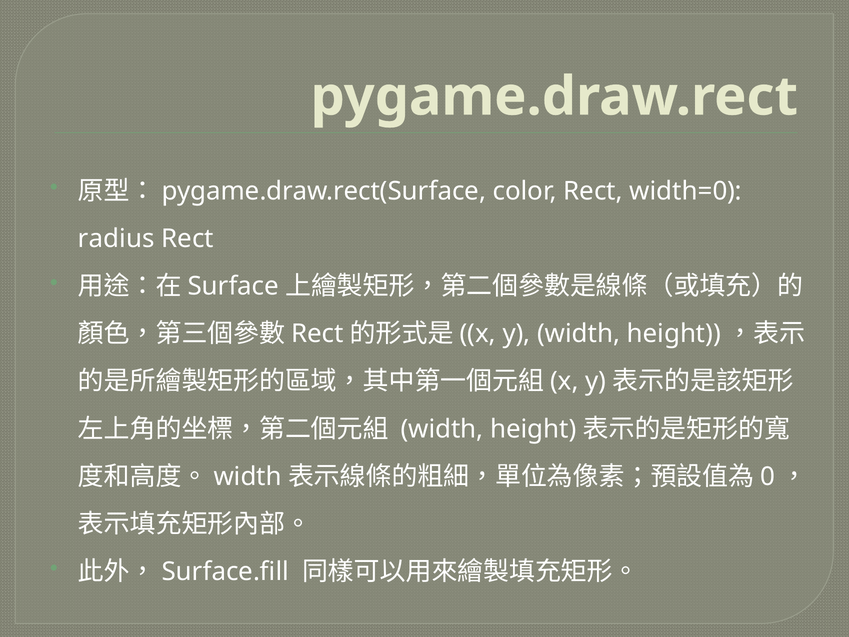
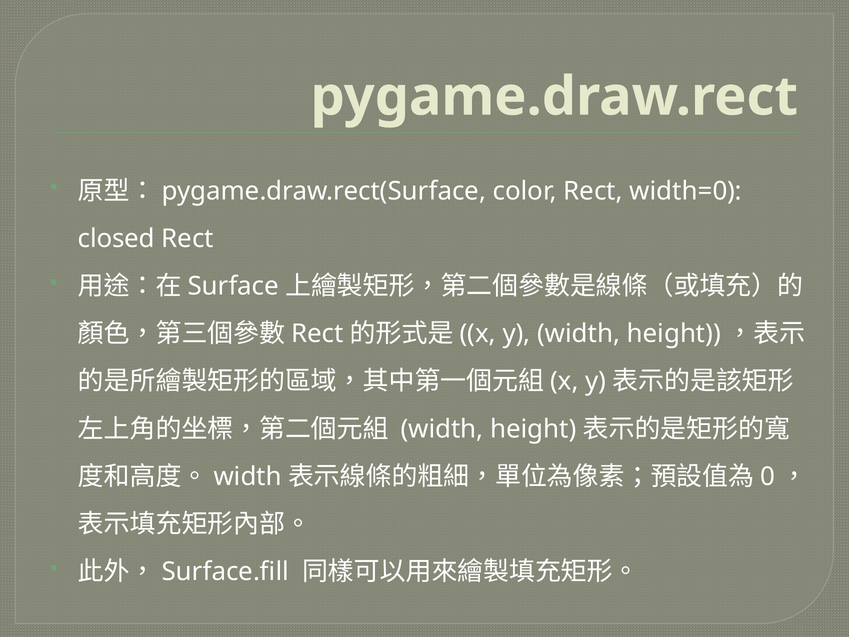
radius: radius -> closed (116, 238)
